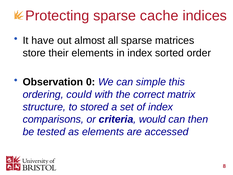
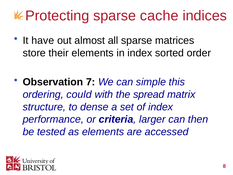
0: 0 -> 7 (91, 82)
correct: correct -> spread (149, 94)
stored: stored -> dense (94, 107)
comparisons: comparisons -> performance (53, 119)
would: would -> larger (152, 119)
